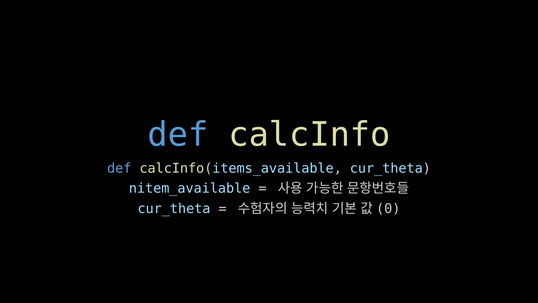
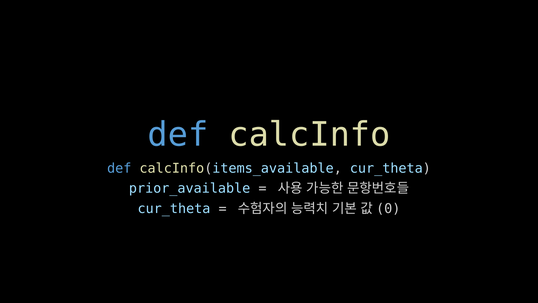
nitem_available: nitem_available -> prior_available (190, 188)
